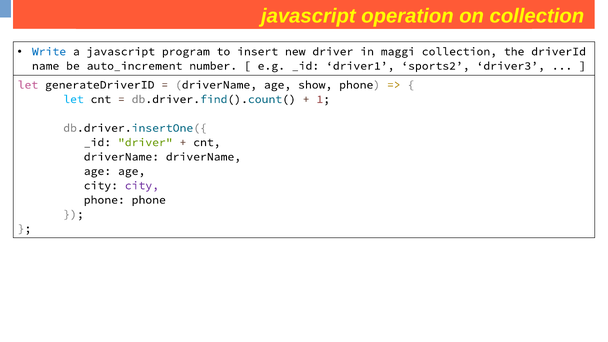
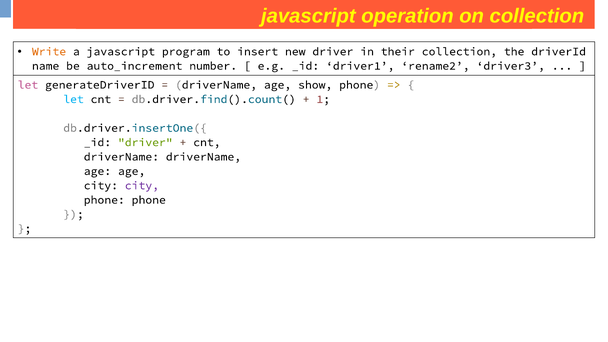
Write colour: blue -> orange (49, 51)
maggi: maggi -> their (398, 51)
sports2: sports2 -> rename2 (435, 66)
